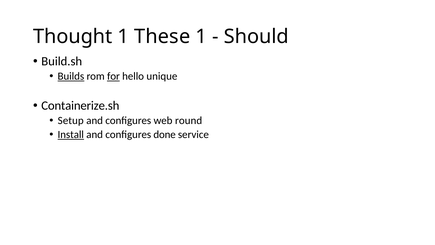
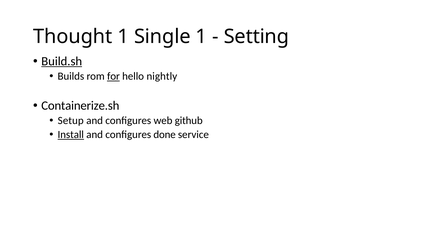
These: These -> Single (162, 37)
Should: Should -> Setting (256, 37)
Build.sh underline: none -> present (62, 61)
Builds underline: present -> none (71, 76)
unique: unique -> nightly (162, 76)
round: round -> github (189, 121)
